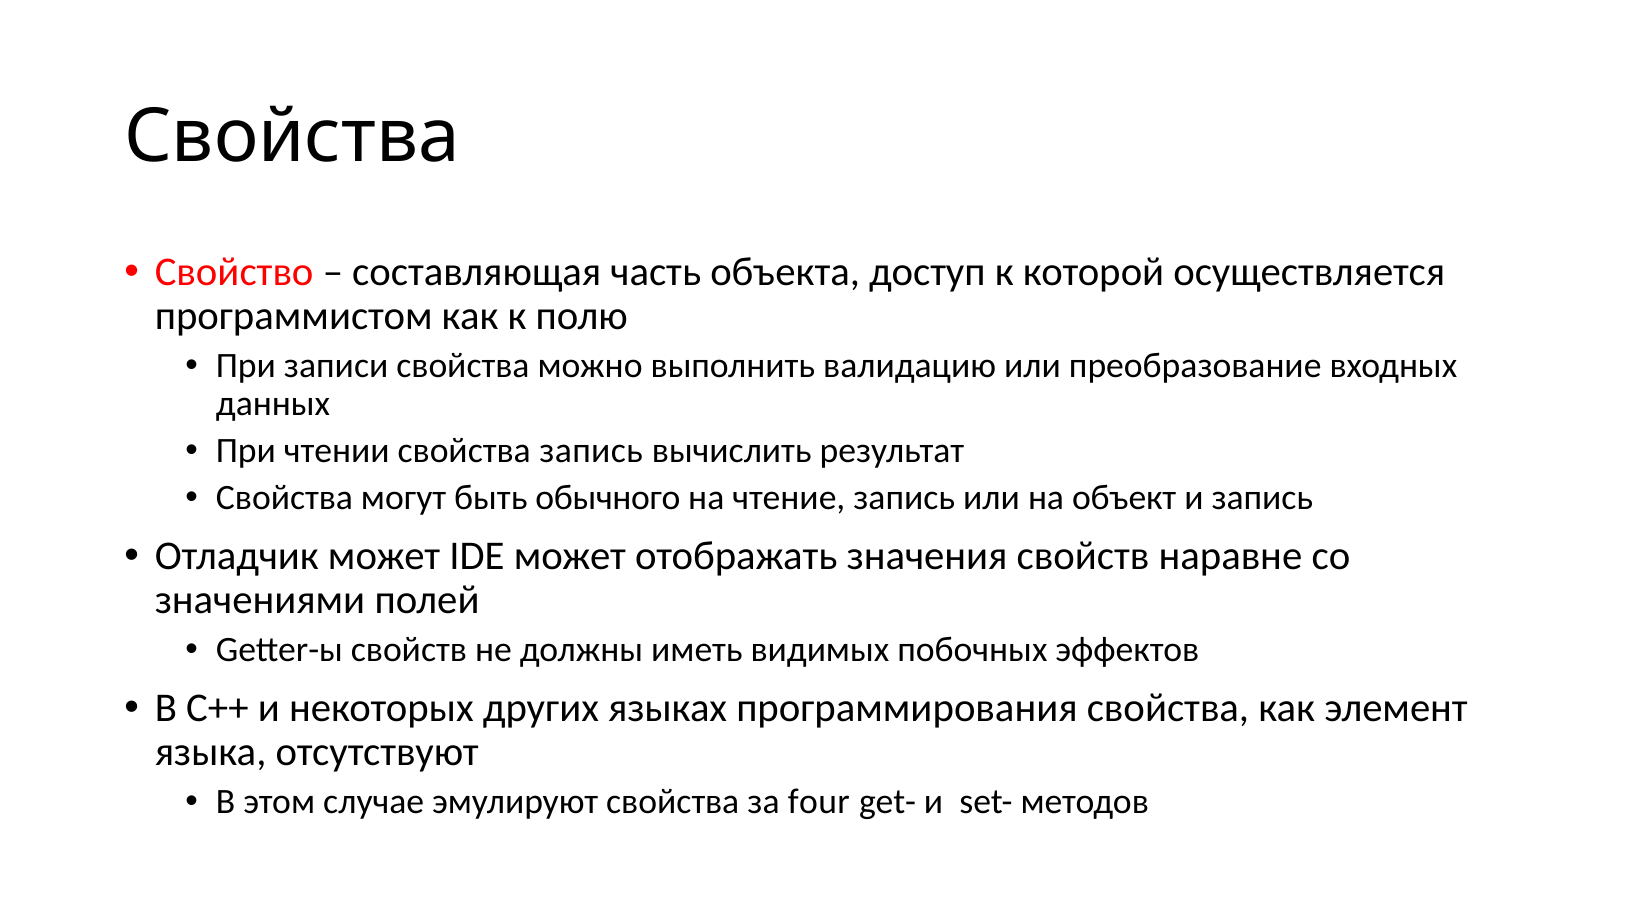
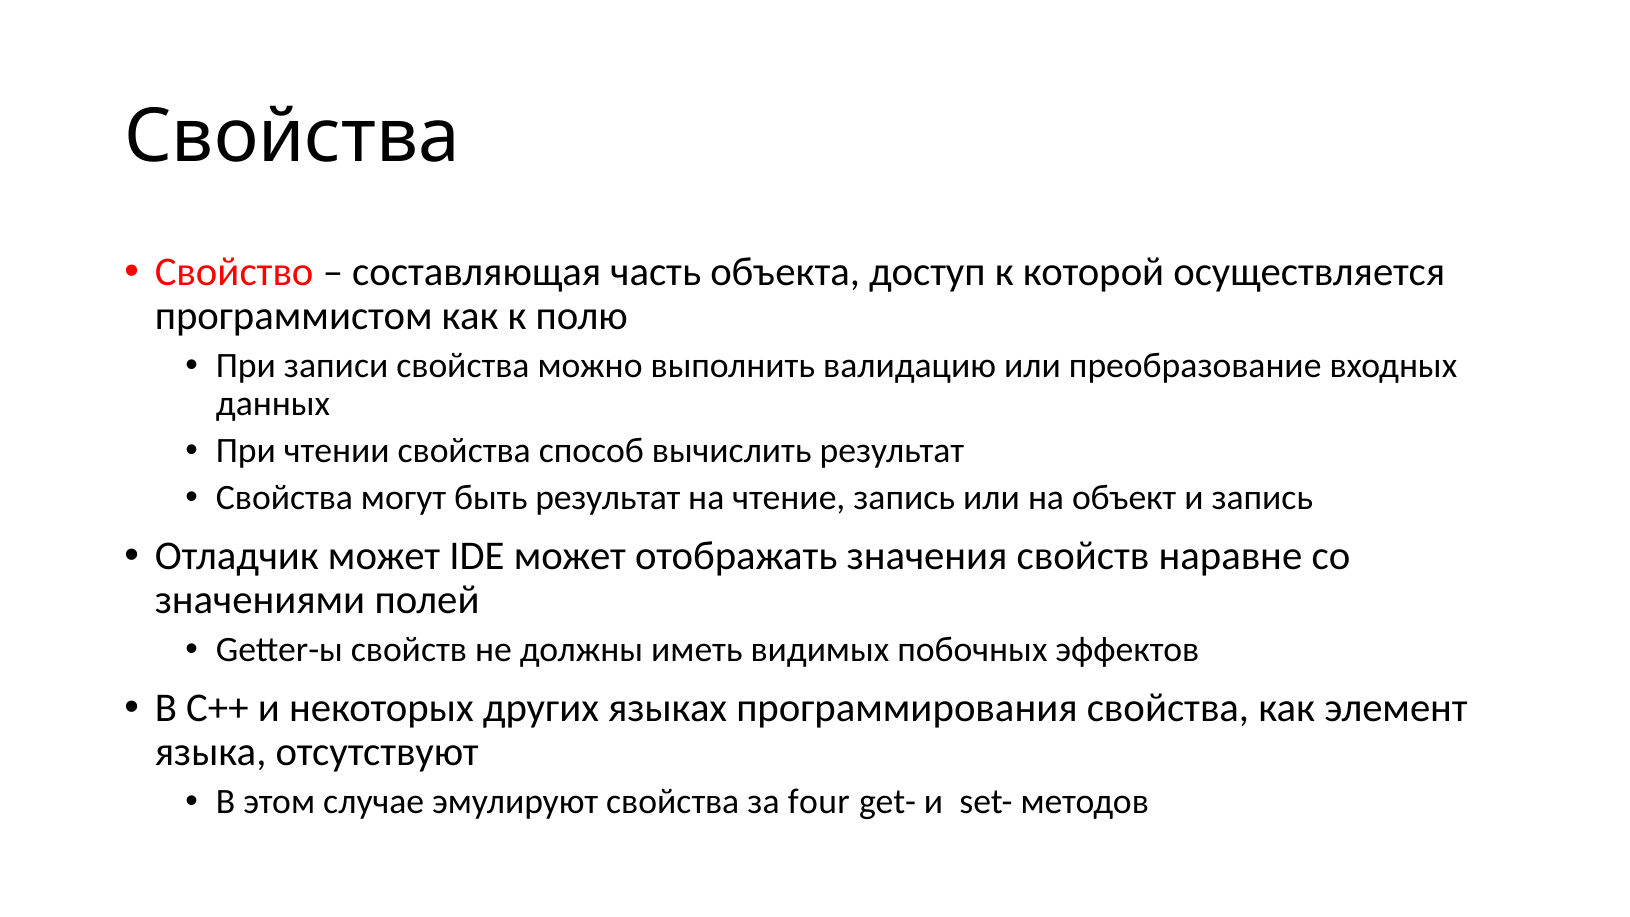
свойства запись: запись -> способ (591, 451)
быть обычного: обычного -> результат (608, 498)
